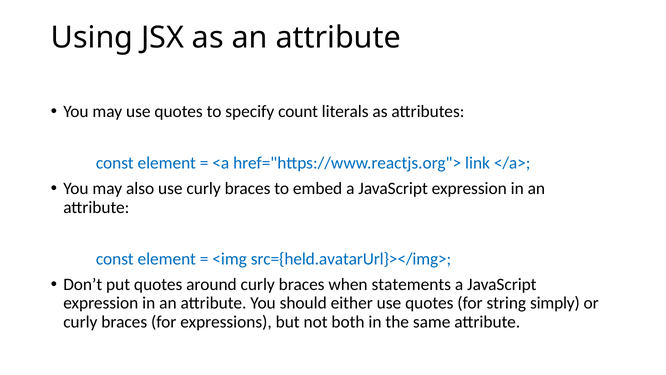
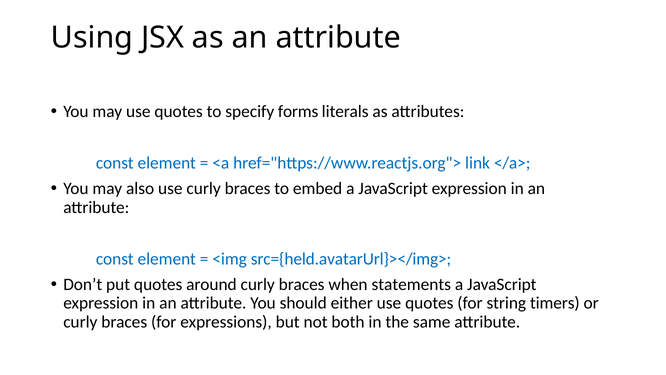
count: count -> forms (298, 111)
simply: simply -> timers (555, 303)
